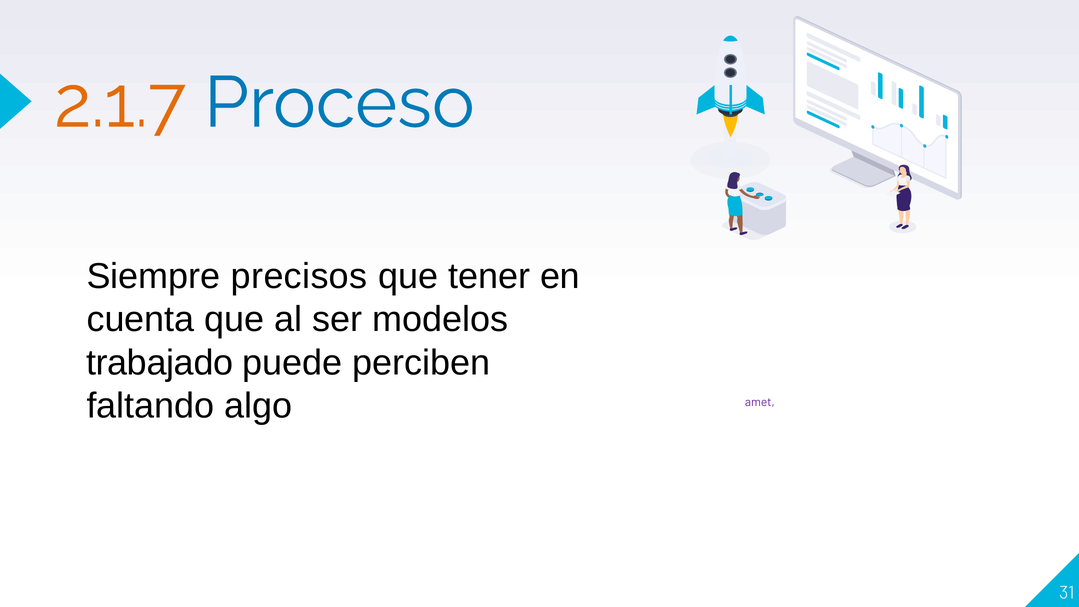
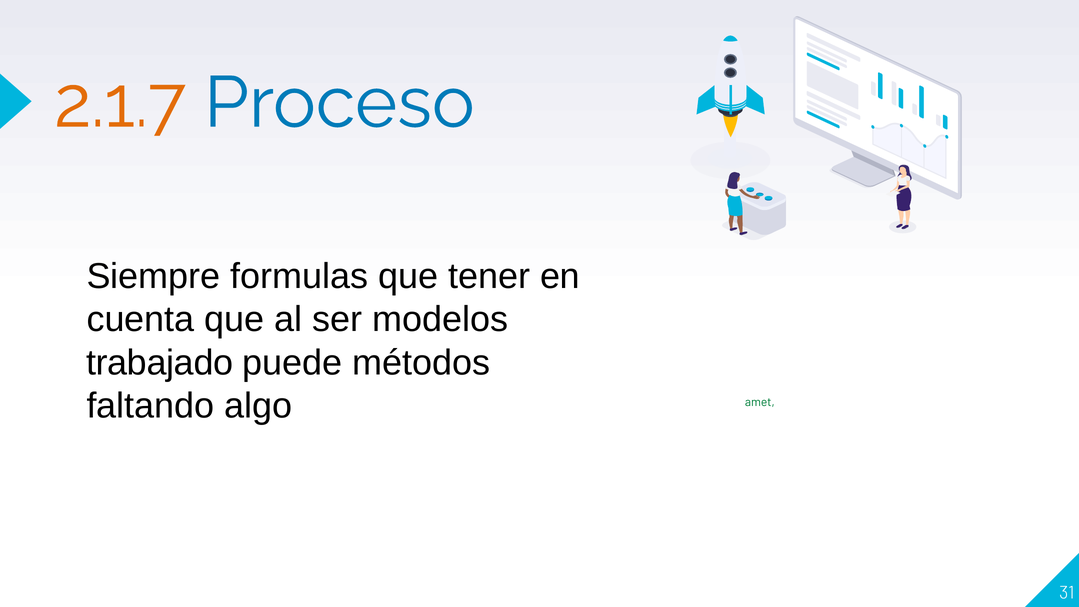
precisos: precisos -> formulas (299, 276)
perciben: perciben -> métodos (421, 363)
amet colour: purple -> green (760, 402)
